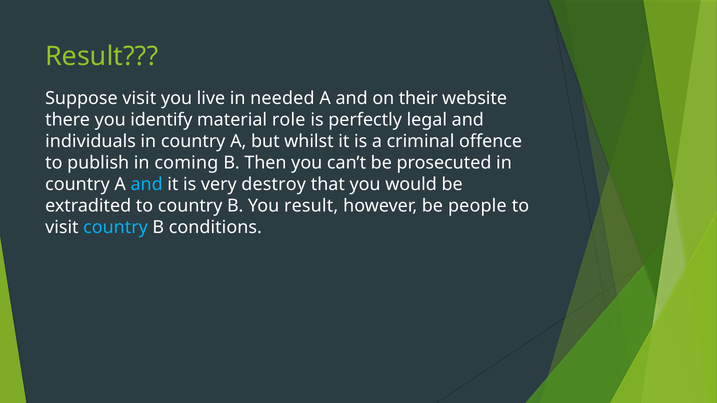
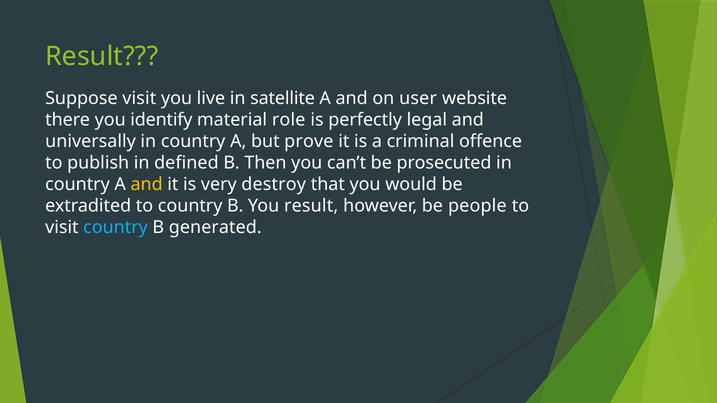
needed: needed -> satellite (283, 99)
their: their -> user (418, 99)
individuals: individuals -> universally (91, 142)
whilst: whilst -> prove (309, 142)
coming: coming -> defined (186, 163)
and colour: light blue -> yellow (147, 185)
conditions: conditions -> generated (215, 228)
